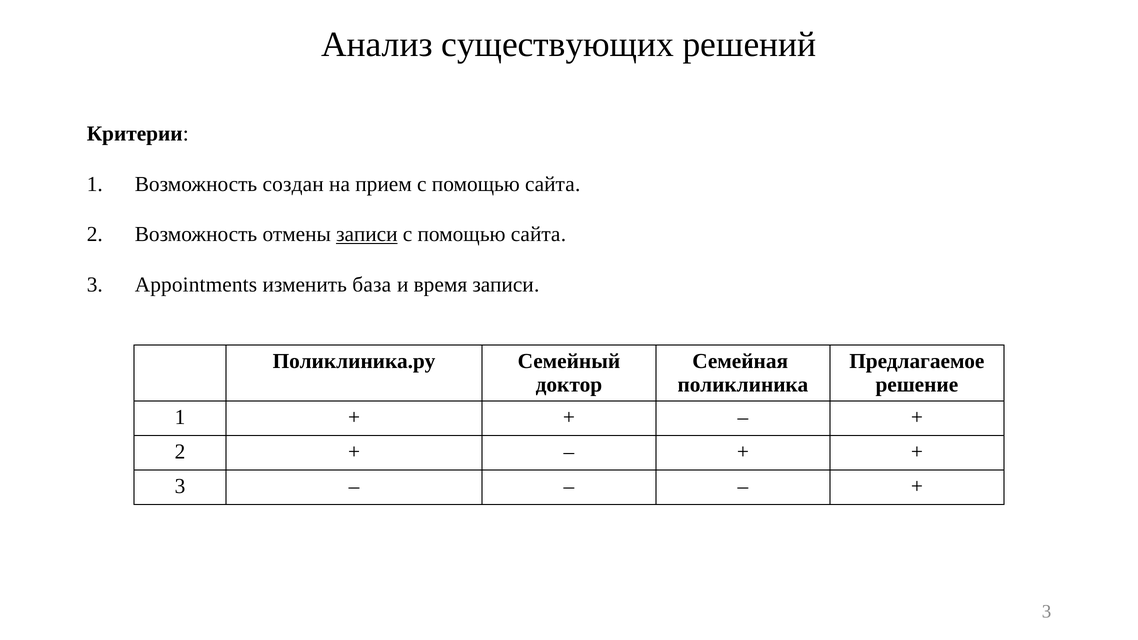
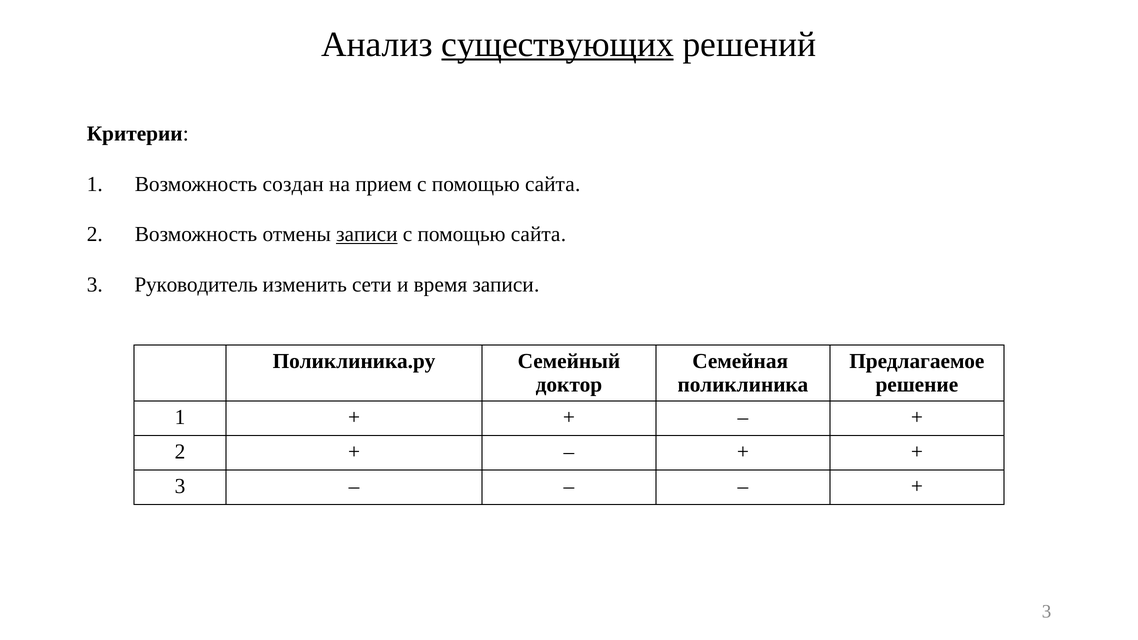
существующих underline: none -> present (558, 44)
Appointments: Appointments -> Руководитель (196, 285)
база: база -> сети (372, 285)
